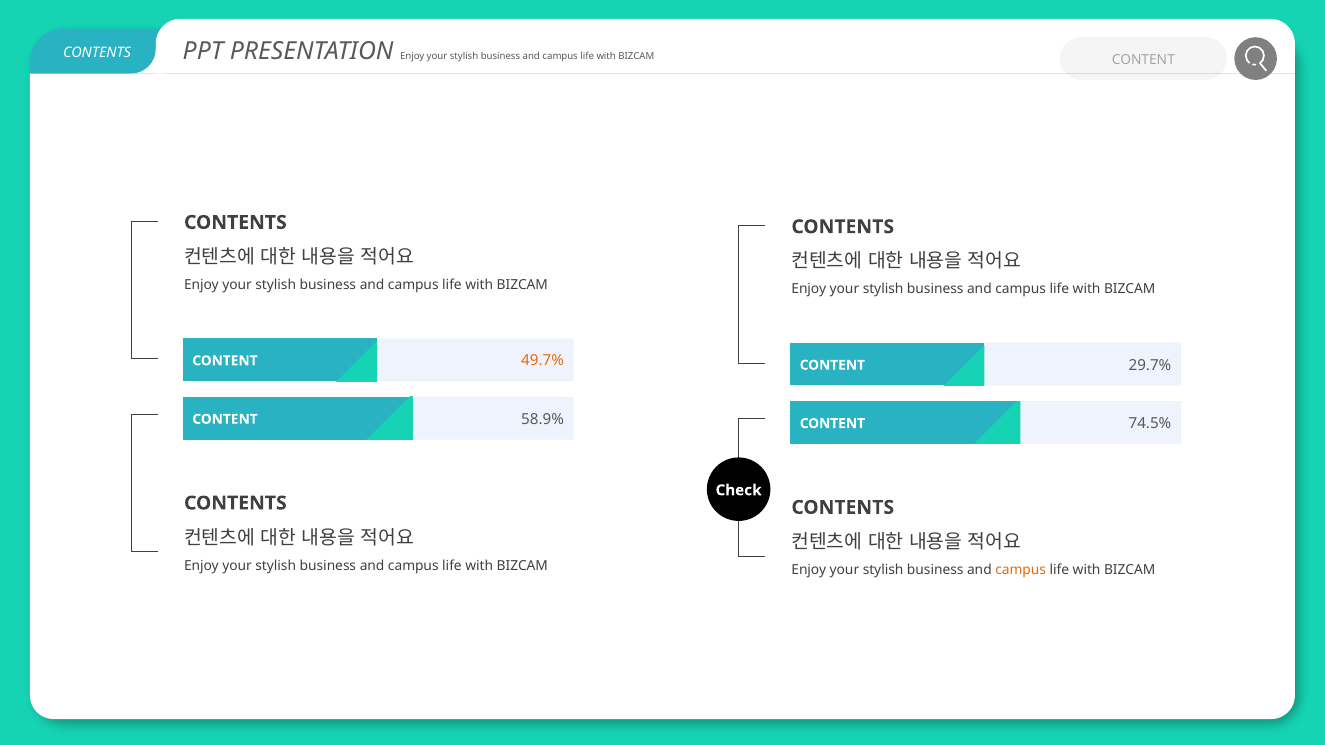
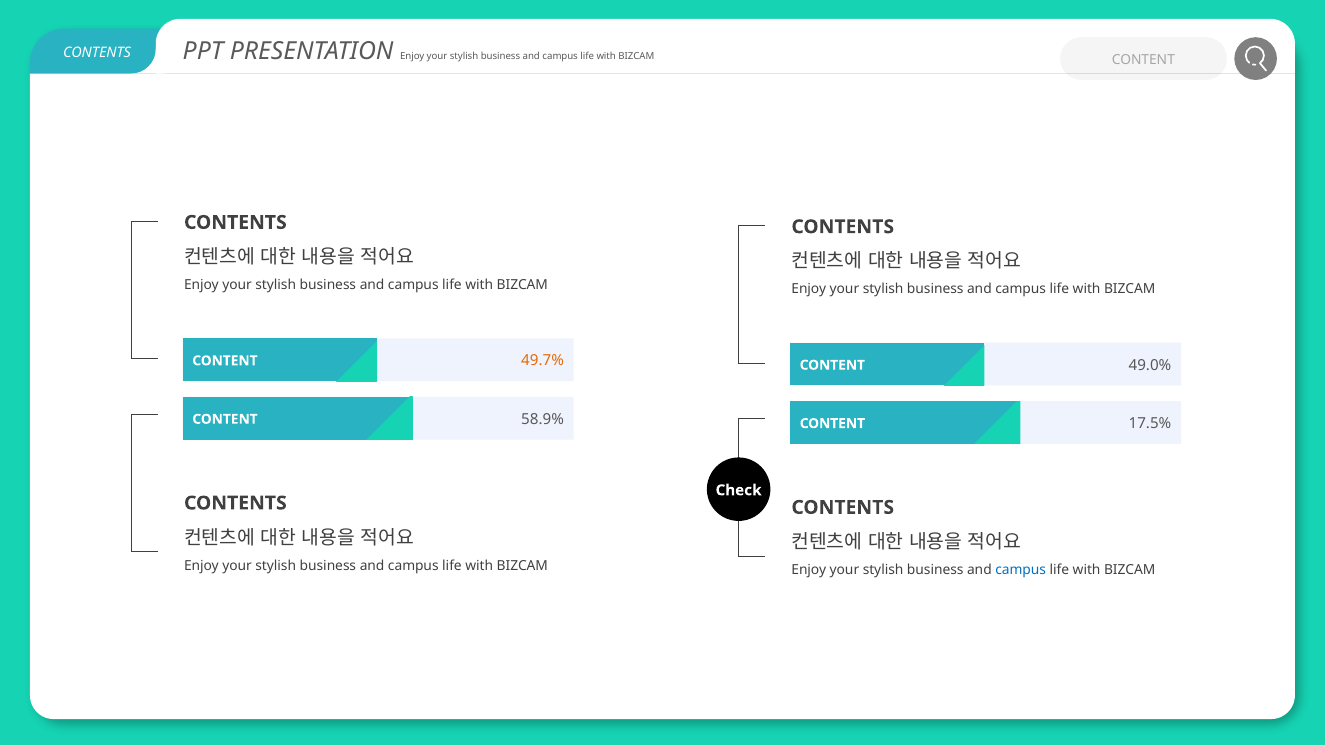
29.7%: 29.7% -> 49.0% (1150, 365)
74.5%: 74.5% -> 17.5% (1150, 424)
campus colour: orange -> blue (1021, 570)
